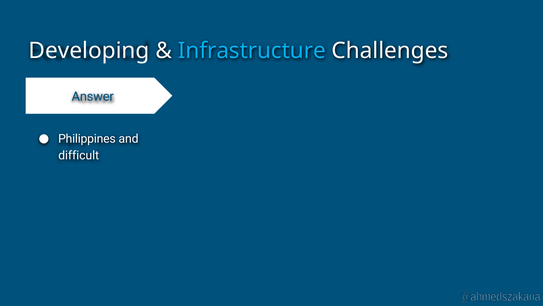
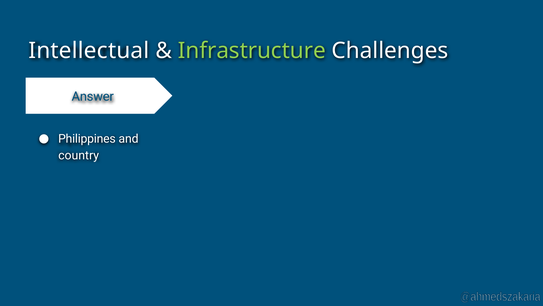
Developing: Developing -> Intellectual (89, 50)
Infrastructure colour: light blue -> light green (252, 50)
difficult: difficult -> country (79, 155)
